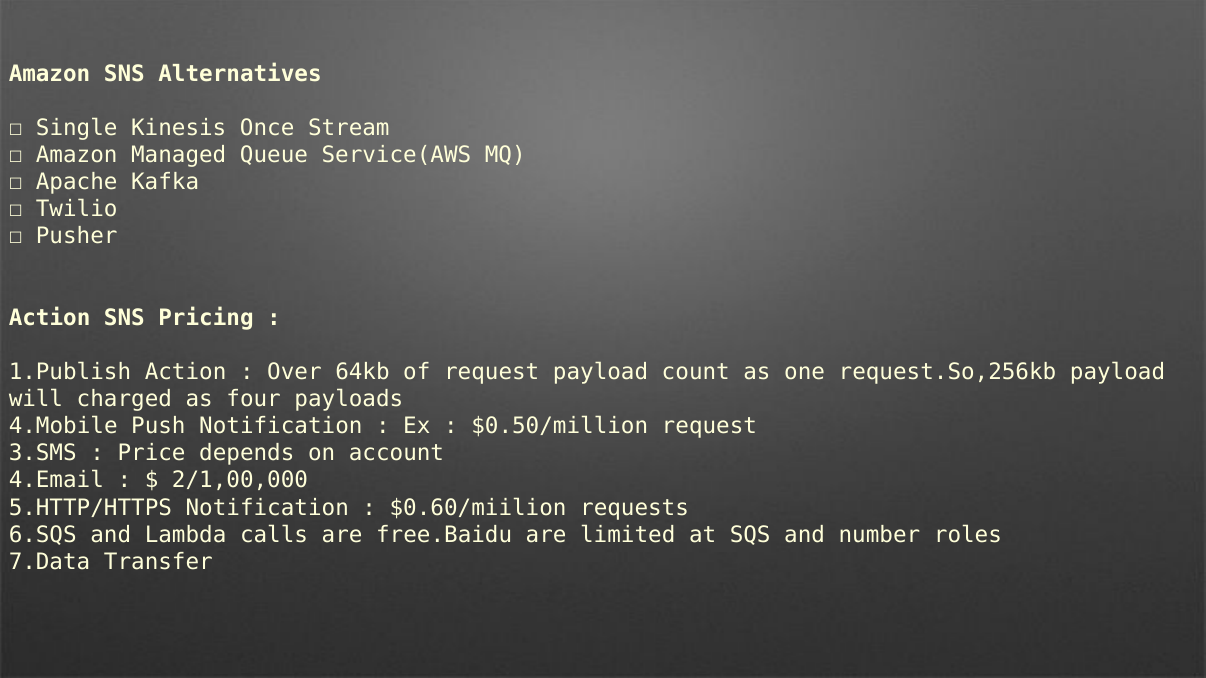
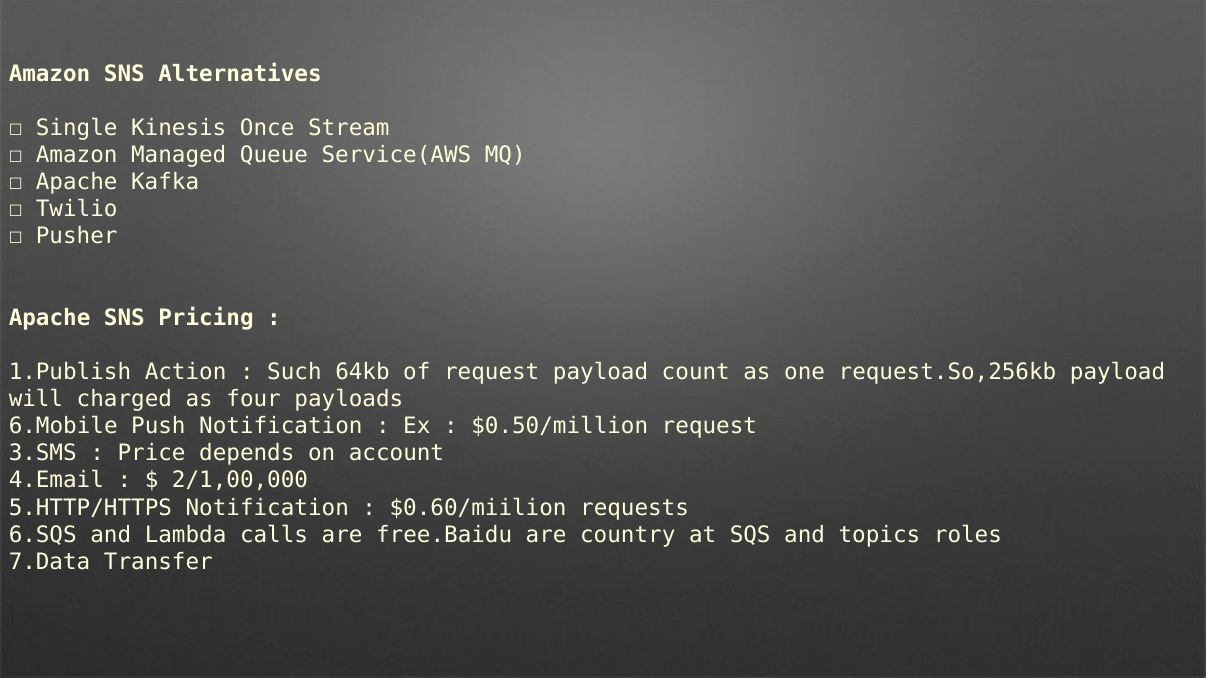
Action: Action -> Apache (50, 318)
Over: Over -> Such (294, 372)
4.Mobile: 4.Mobile -> 6.Mobile (63, 427)
limited: limited -> country (628, 535)
number: number -> topics (879, 535)
